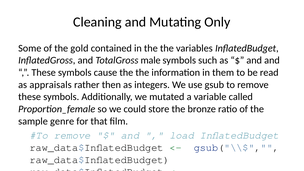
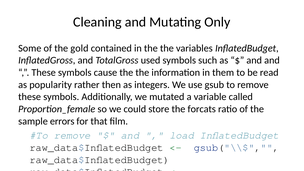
male: male -> used (151, 60)
appraisals: appraisals -> popularity (51, 85)
bronze: bronze -> forcats (202, 109)
genre: genre -> errors (62, 121)
